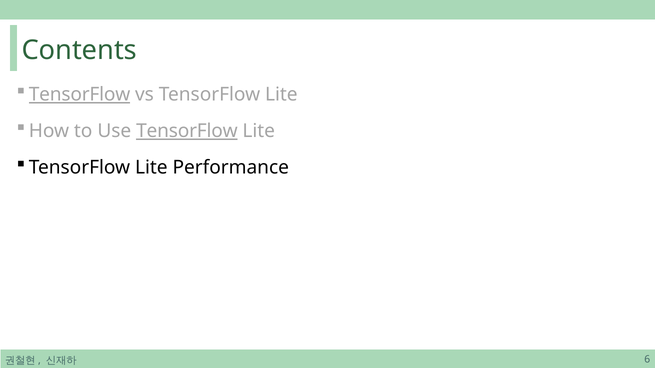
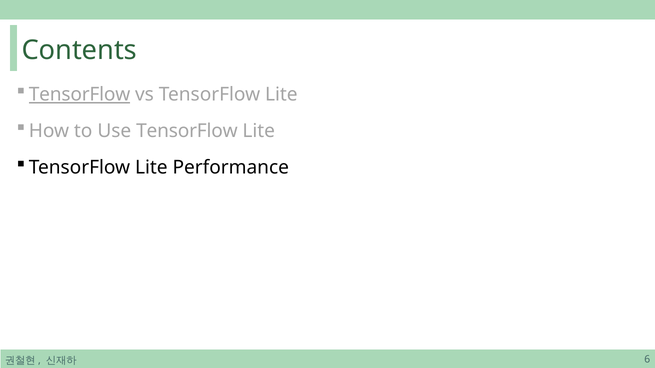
TensorFlow underline: present -> none (187, 131)
